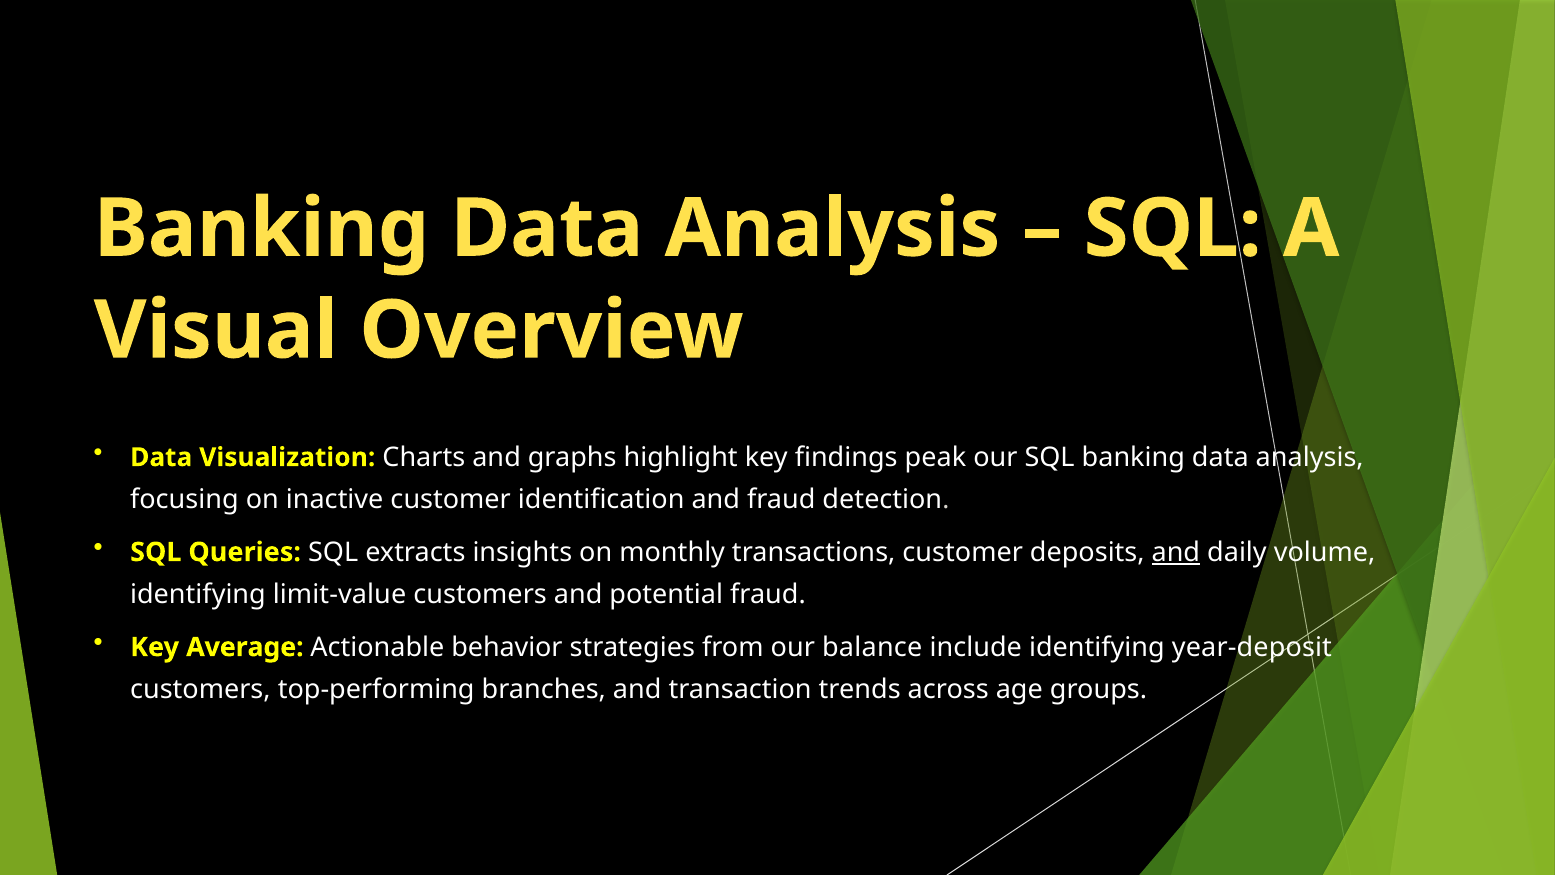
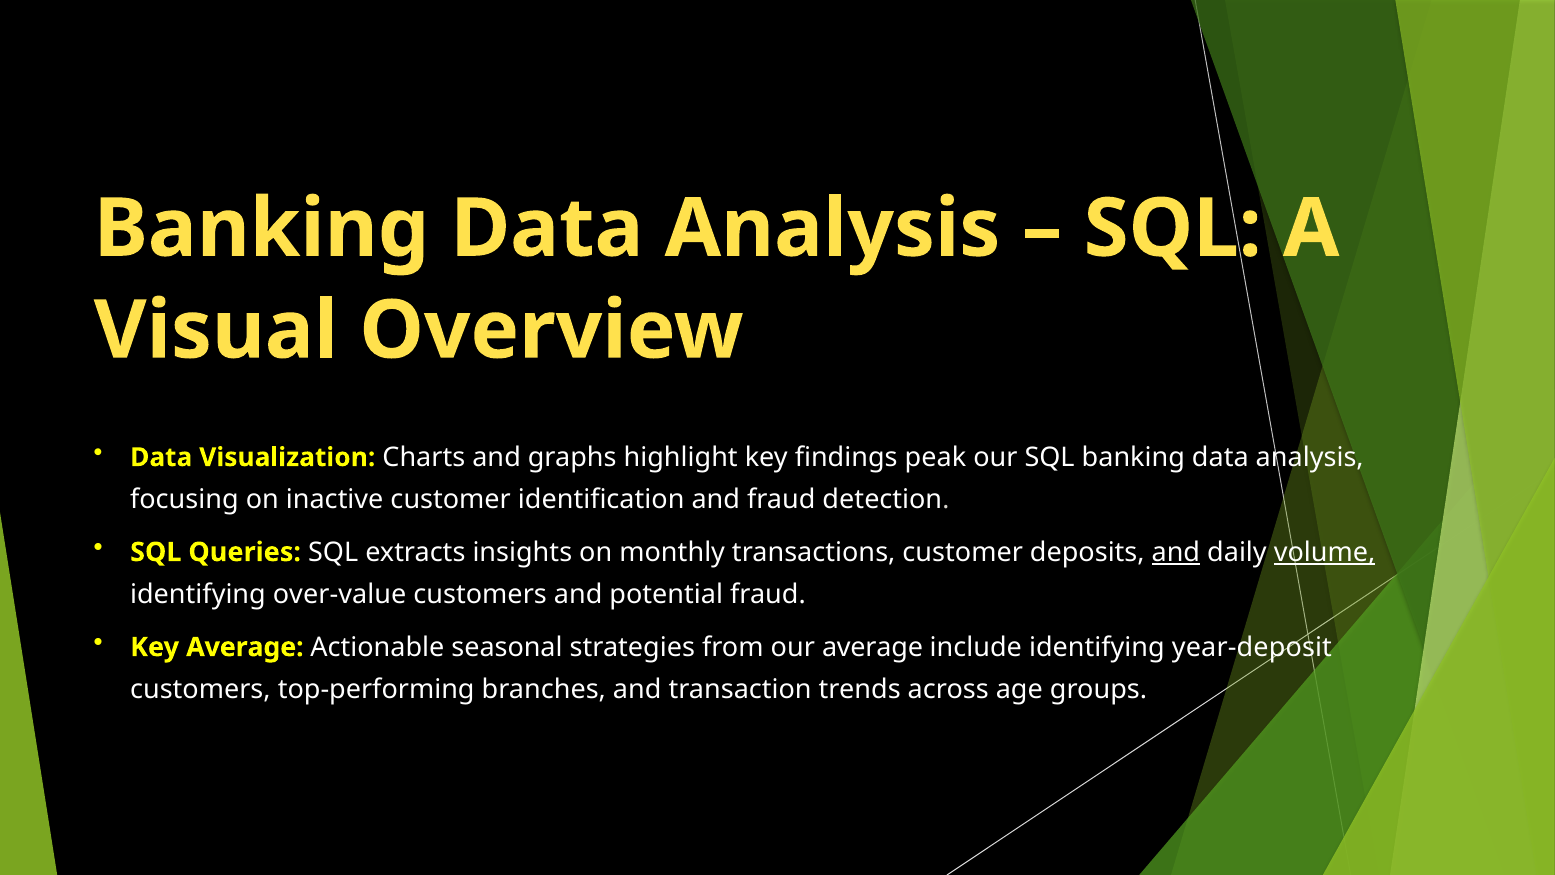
volume underline: none -> present (1325, 552)
limit-value: limit-value -> over-value (340, 595)
behavior: behavior -> seasonal (507, 647)
our balance: balance -> average (873, 647)
